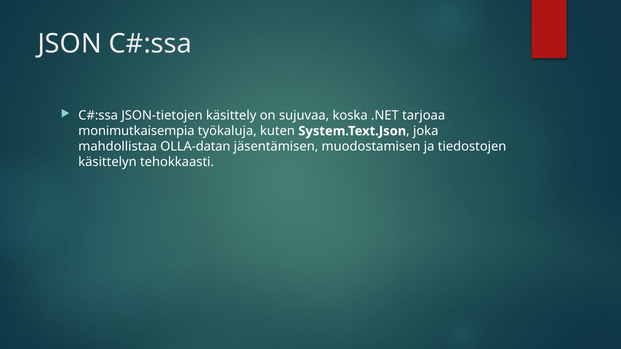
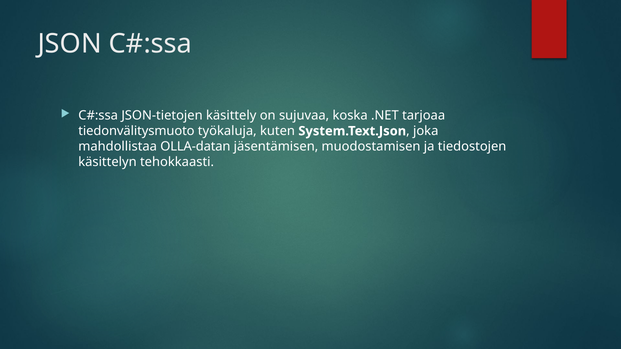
monimutkaisempia: monimutkaisempia -> tiedonvälitysmuoto (136, 131)
